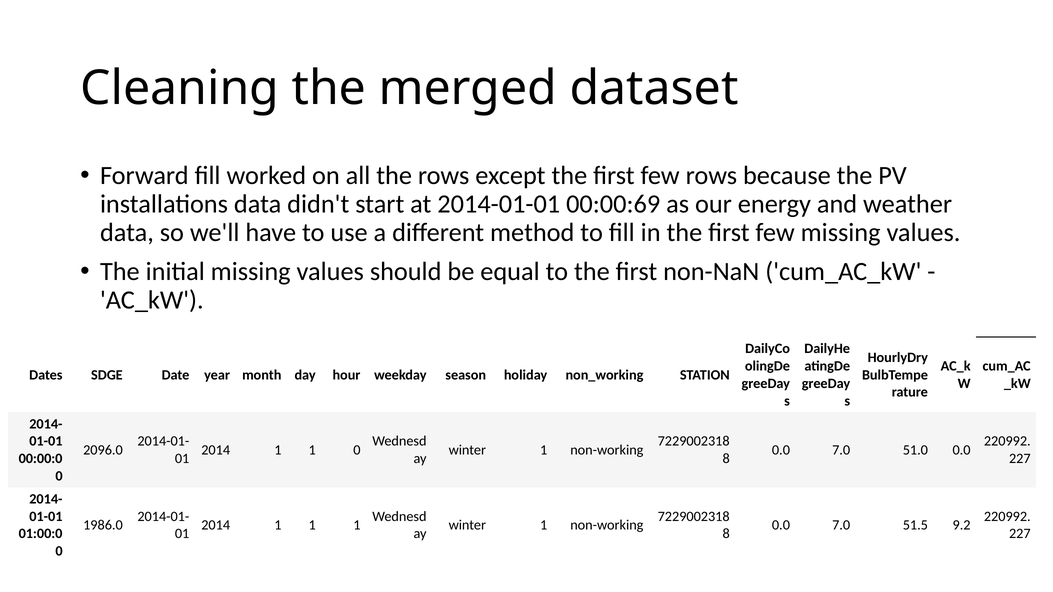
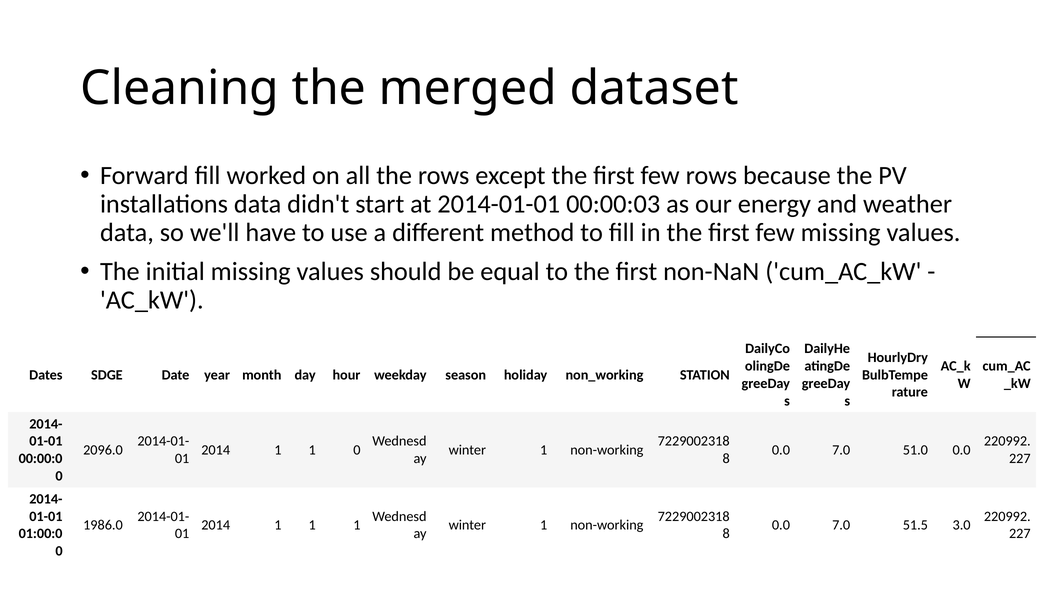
00:00:69: 00:00:69 -> 00:00:03 (613, 204)
9.2: 9.2 -> 3.0 (962, 525)
